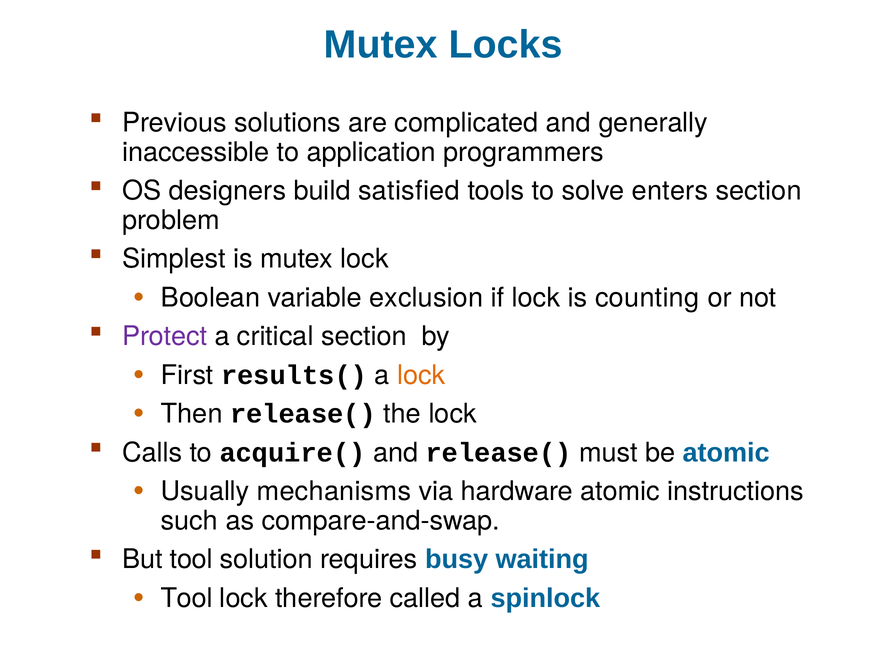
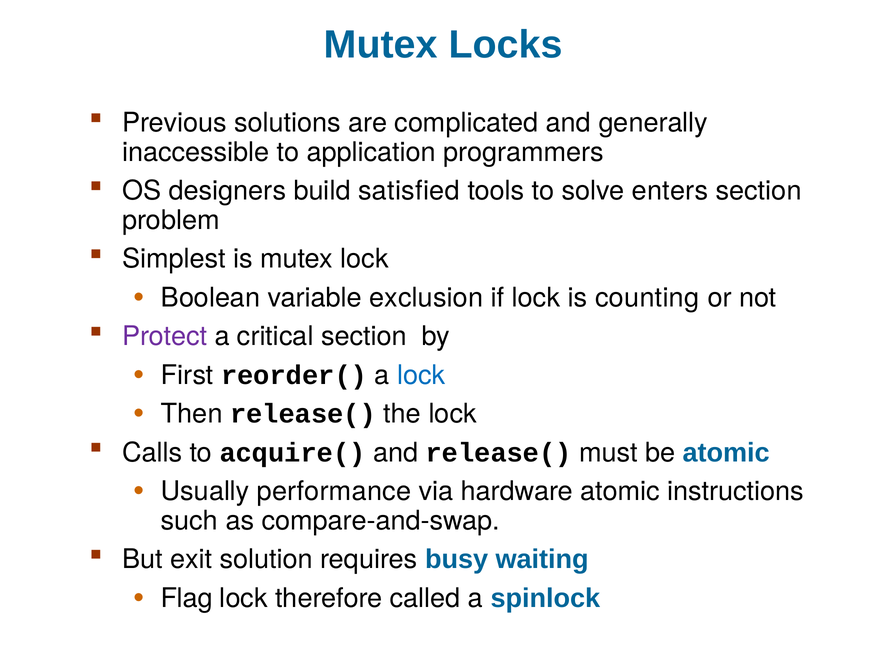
results(: results( -> reorder( (294, 375)
lock colour: orange -> blue (421, 375)
mechanisms: mechanisms -> performance (334, 492)
But tool: tool -> exit (191, 560)
Tool: Tool -> Flag (187, 598)
